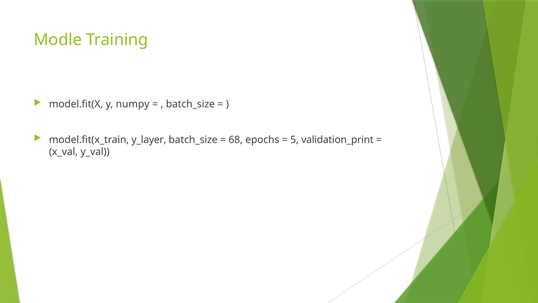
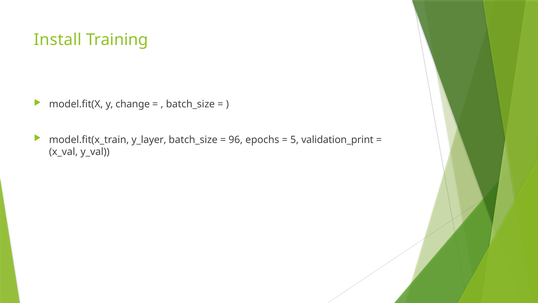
Modle: Modle -> Install (58, 40)
numpy: numpy -> change (133, 104)
68: 68 -> 96 (236, 140)
